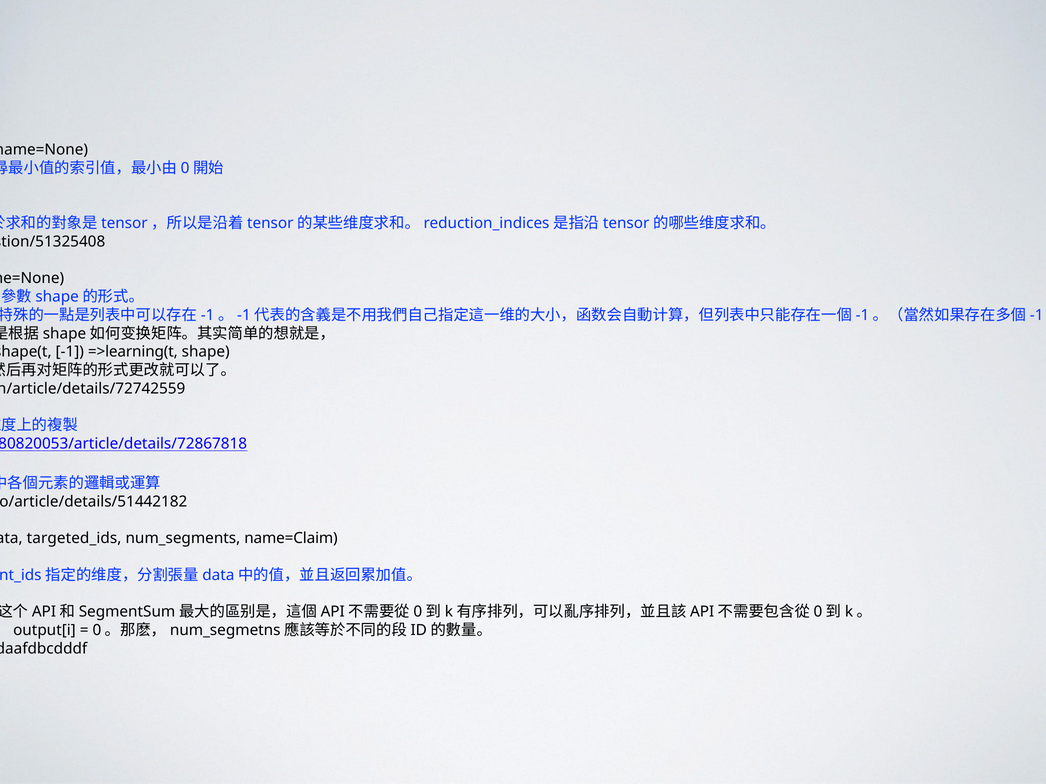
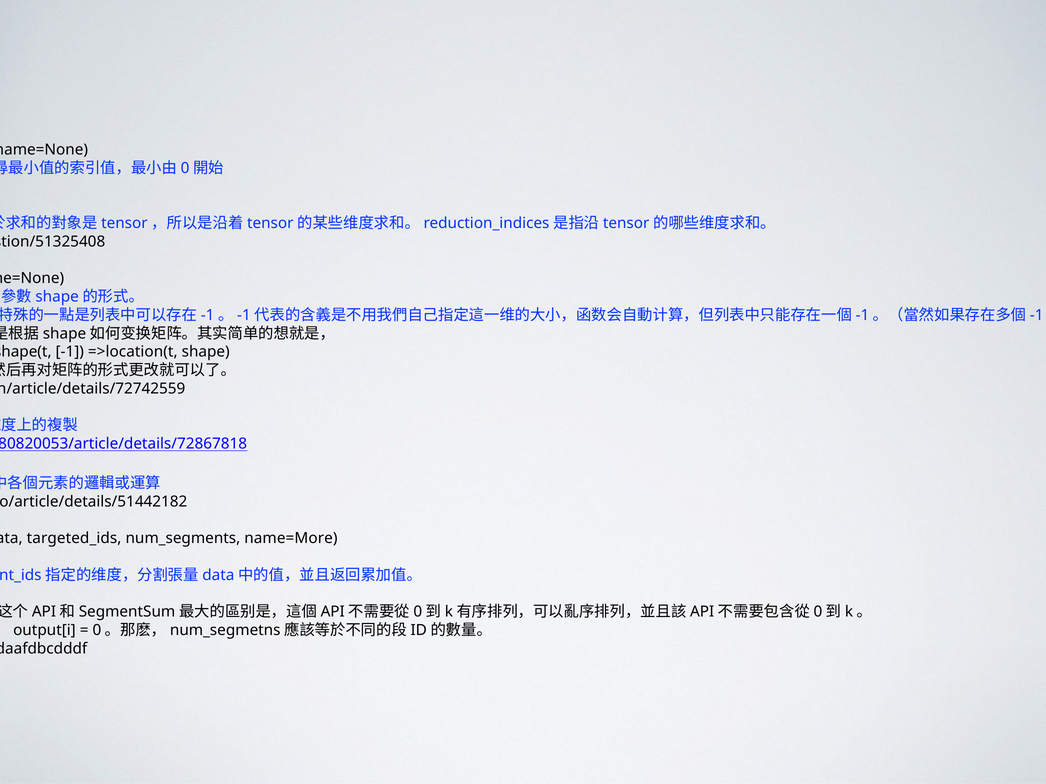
=>learning(t: =>learning(t -> =>location(t (133, 352)
name=Claim: name=Claim -> name=More (291, 539)
